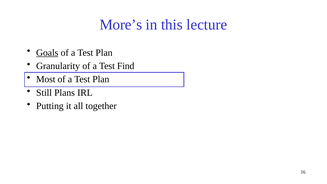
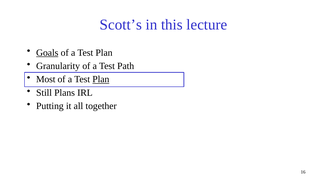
More’s: More’s -> Scott’s (121, 25)
Find: Find -> Path (126, 66)
Plan underline: none -> present (101, 79)
